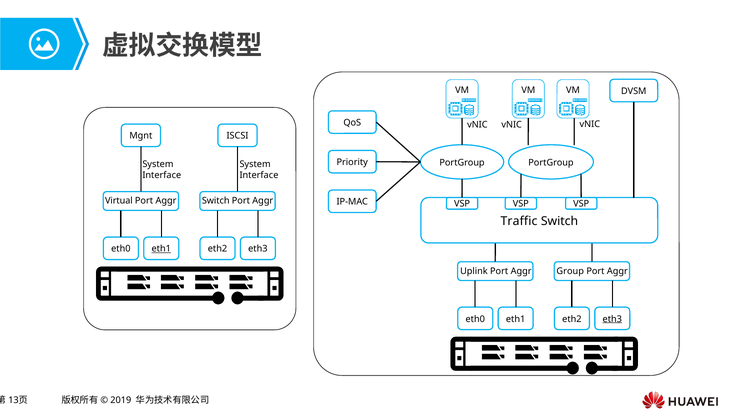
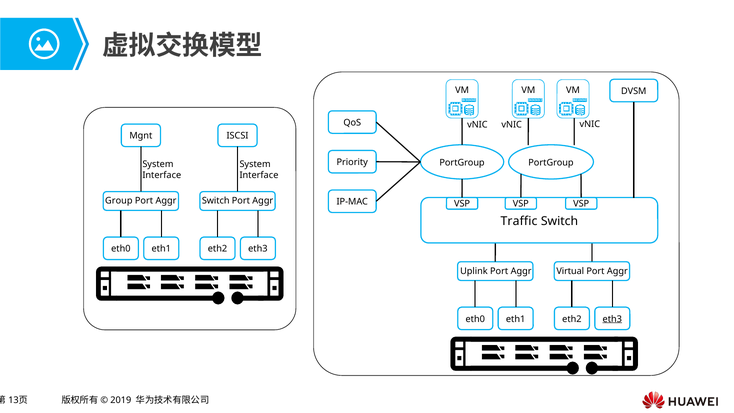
Virtual: Virtual -> Group (119, 200)
eth1 underline: present -> none (161, 249)
Group: Group -> Virtual (570, 271)
